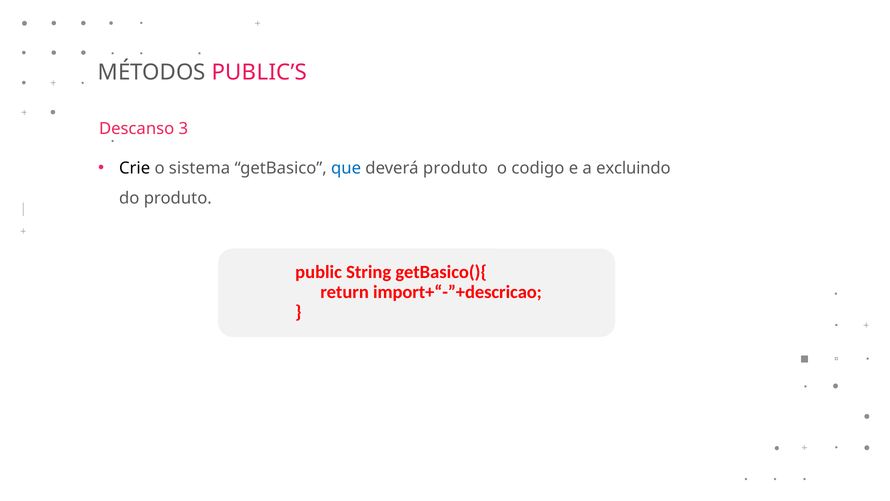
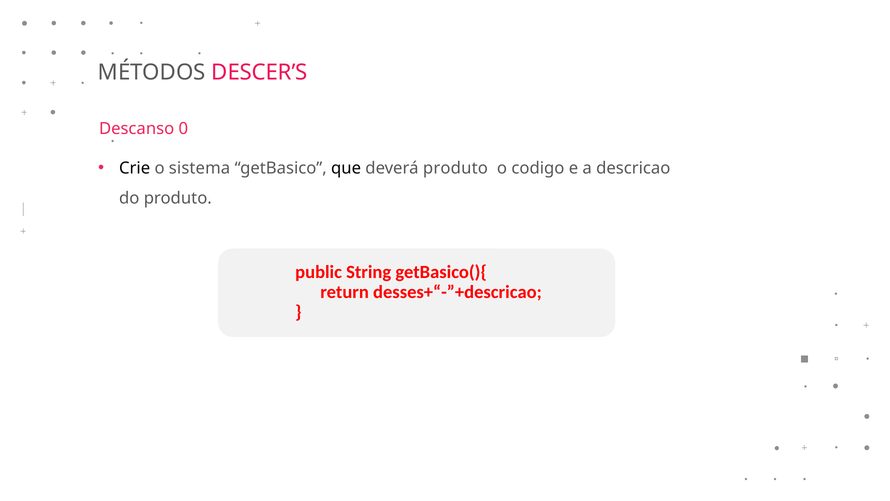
PUBLIC’S: PUBLIC’S -> DESCER’S (260, 72)
3: 3 -> 0 (183, 129)
que colour: blue -> black (346, 168)
excluindo: excluindo -> descricao (633, 168)
import+“-”+descricao: import+“-”+descricao -> desses+“-”+descricao (457, 292)
